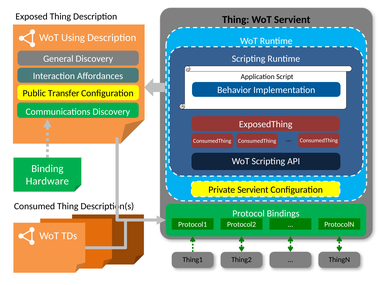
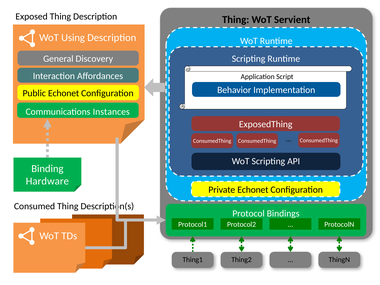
Public Transfer: Transfer -> Echonet (64, 93)
Communications Discovery: Discovery -> Instances (111, 112)
Private Servient: Servient -> Echonet (253, 190)
